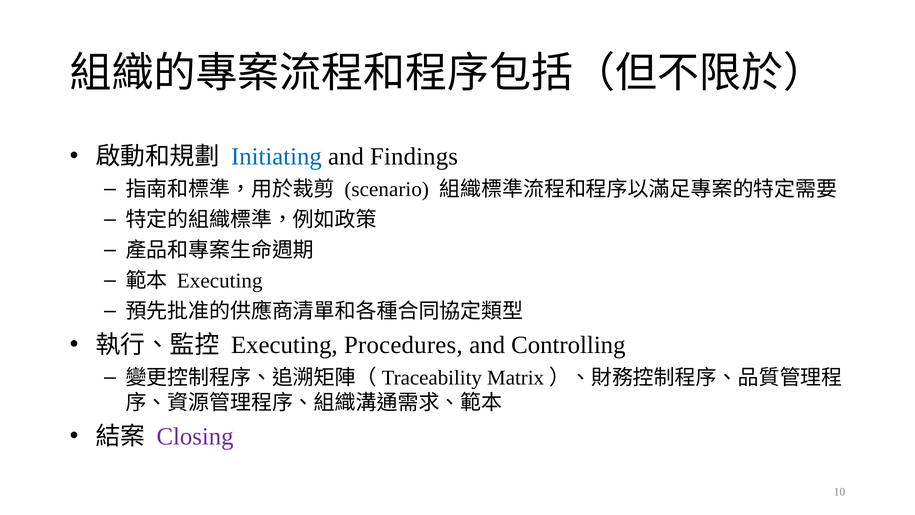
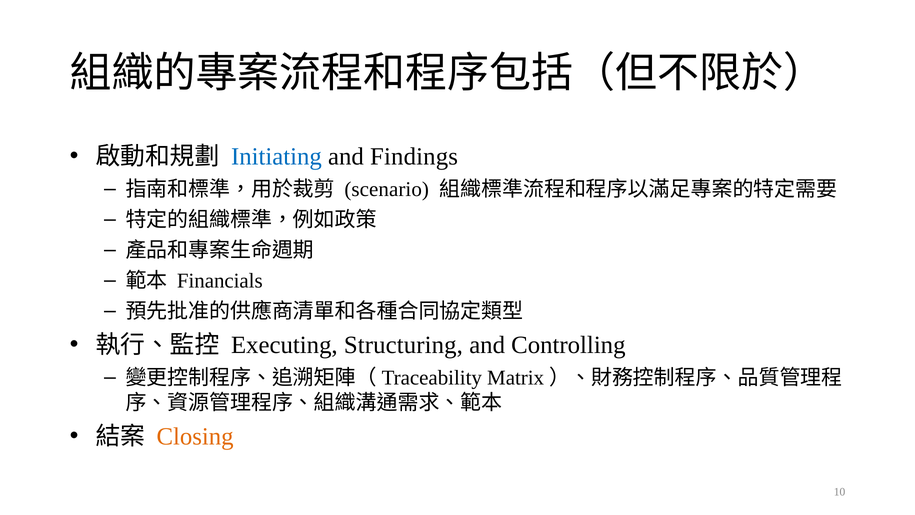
Executing: Executing -> Financials (220, 281)
Procedures: Procedures -> Structuring (403, 345)
Closing colour: purple -> orange (195, 437)
